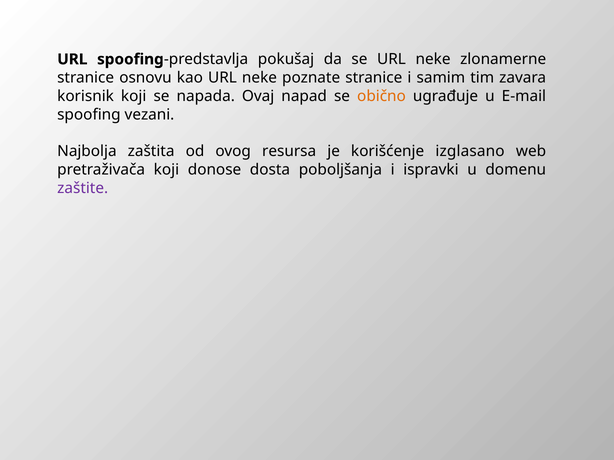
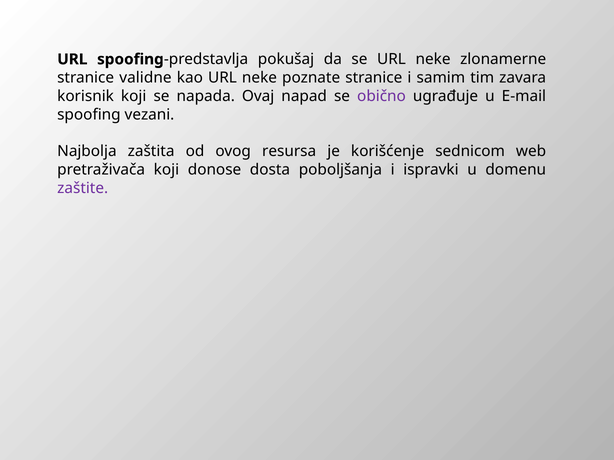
osnovu: osnovu -> validne (145, 78)
obično colour: orange -> purple (381, 96)
izglasano: izglasano -> sednicom (470, 151)
